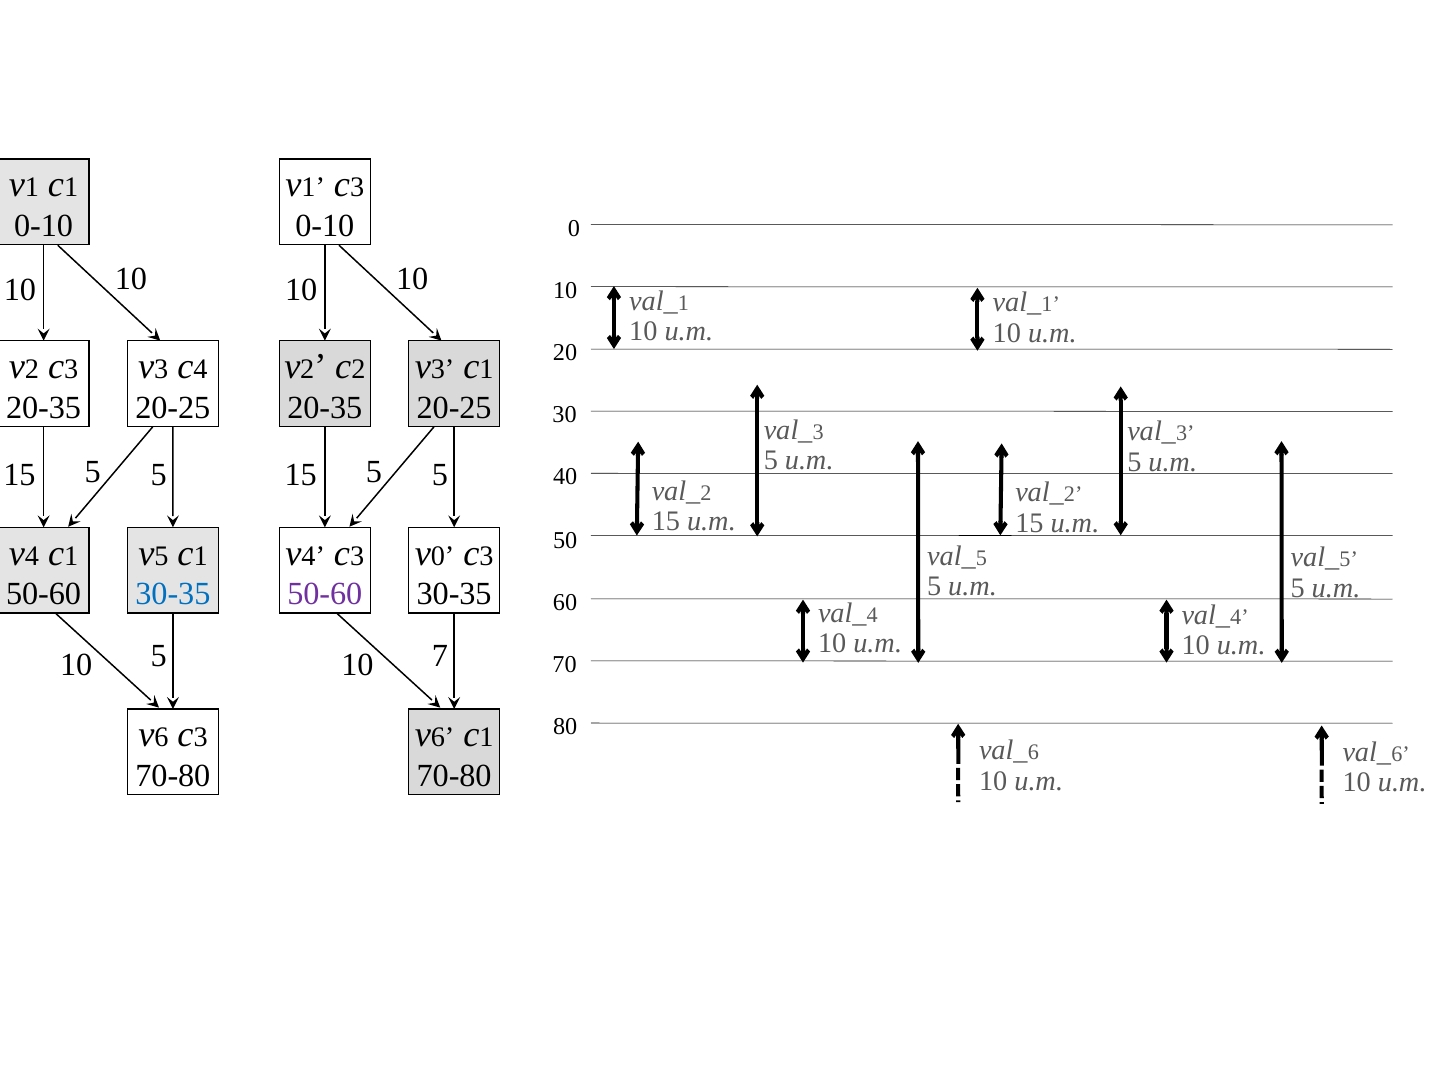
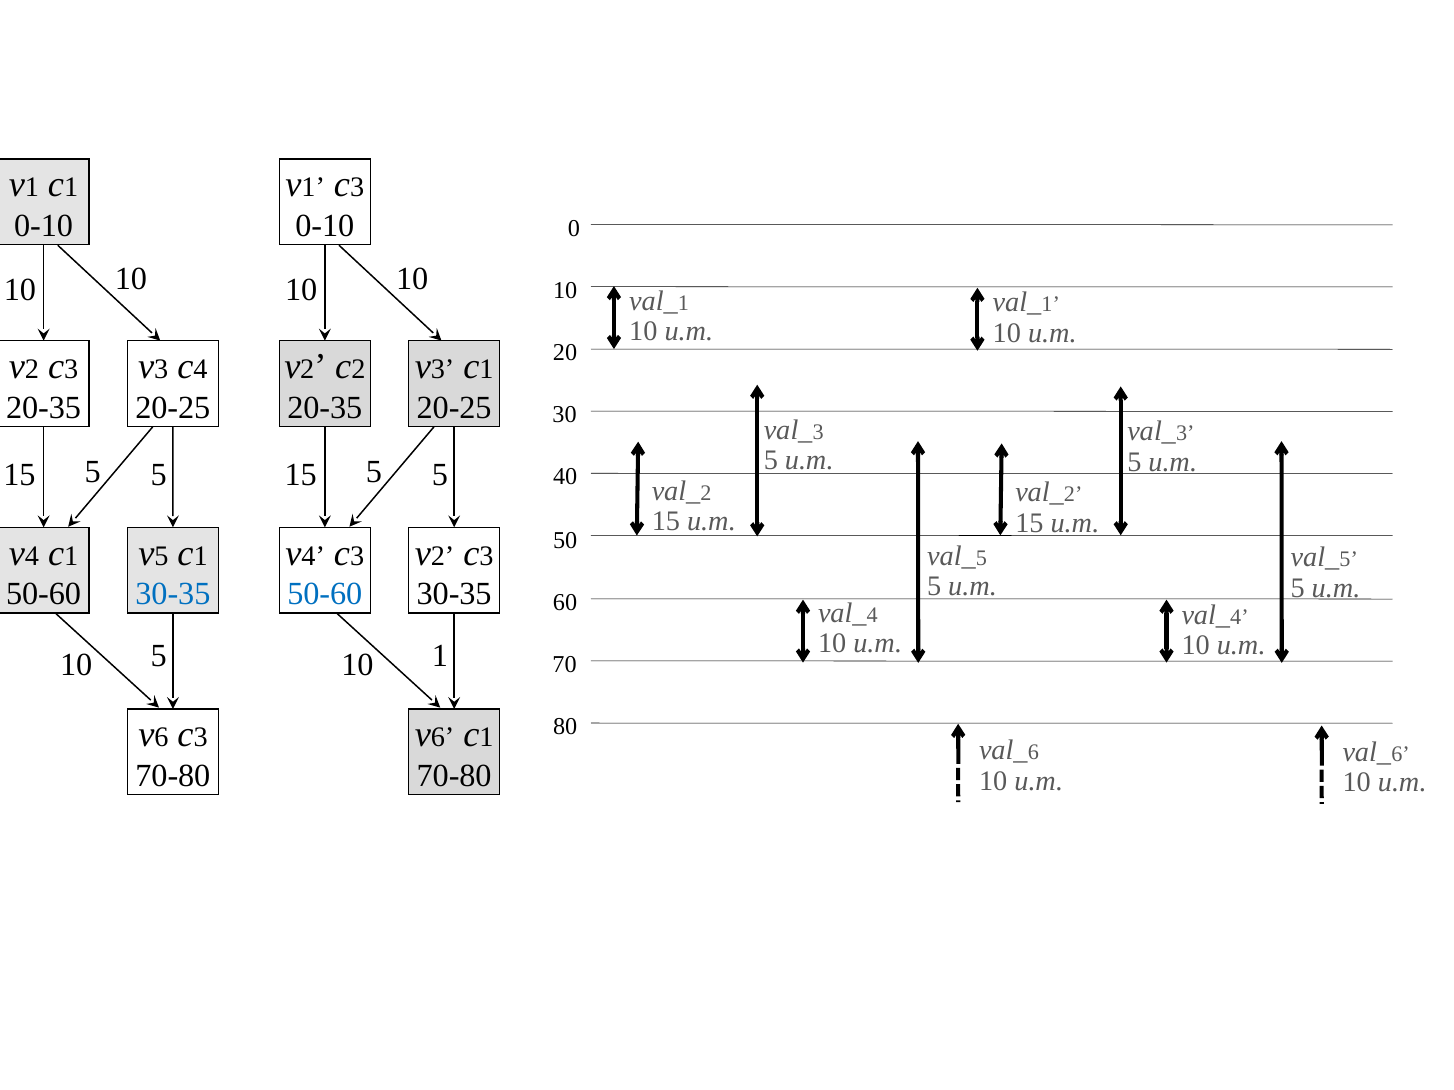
0: 0 -> 2 (443, 556)
50-60 colour: purple -> blue (325, 594)
10 7: 7 -> 1 (440, 657)
